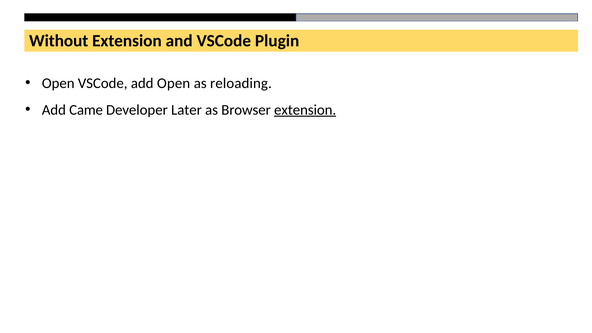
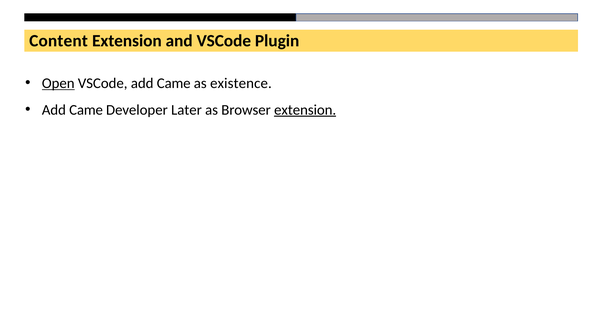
Without: Without -> Content (59, 41)
Open underline: none -> present (58, 83)
VSCode add Open: Open -> Came (174, 83)
reloading: reloading -> existence (241, 83)
